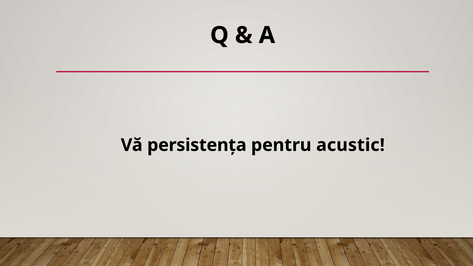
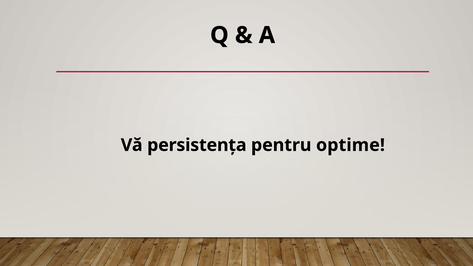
acustic: acustic -> optime (350, 145)
